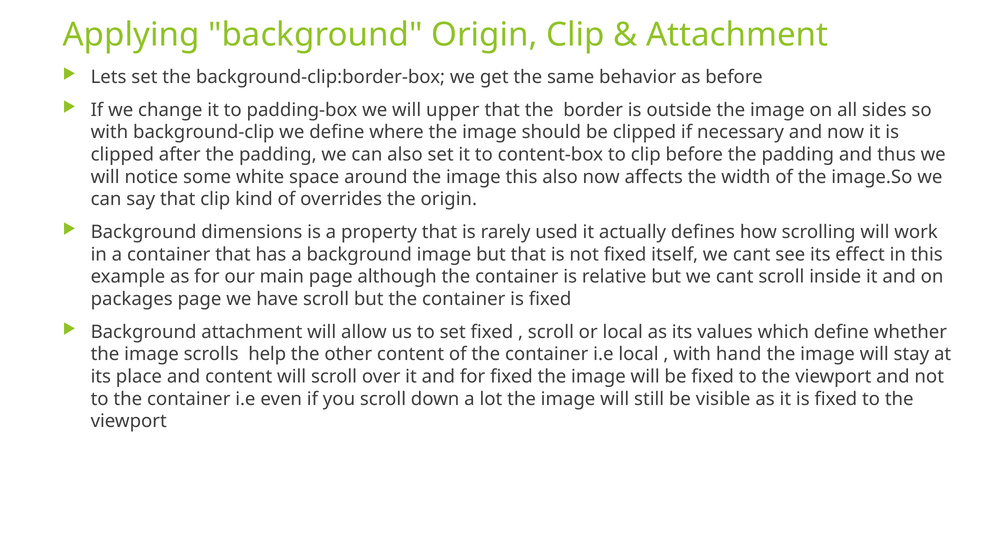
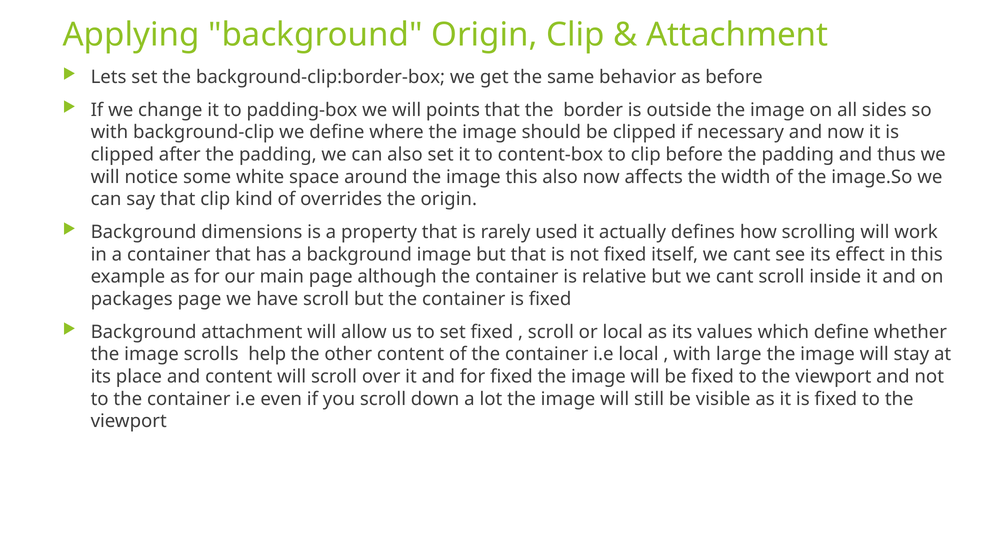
upper: upper -> points (453, 110)
hand: hand -> large (739, 354)
